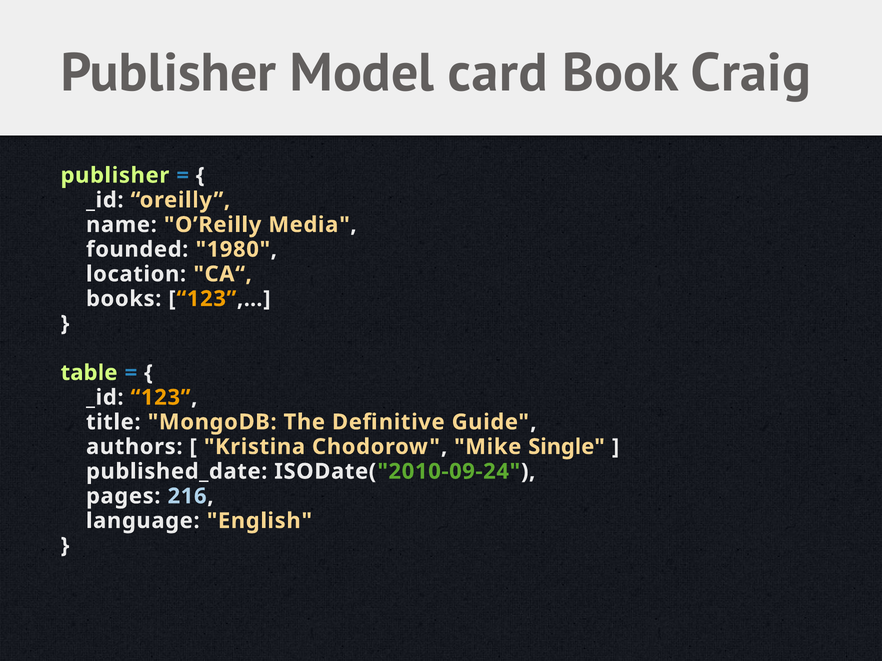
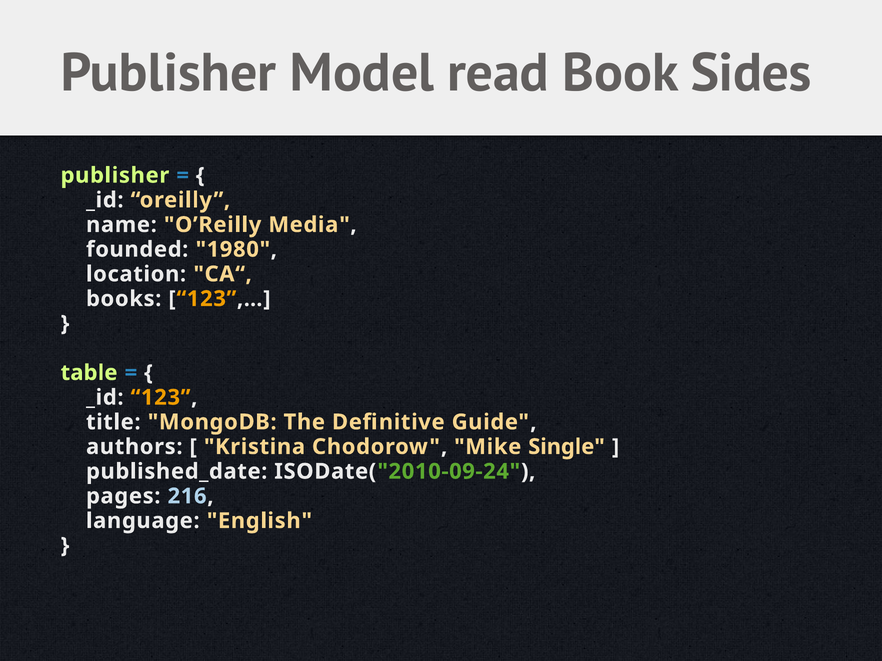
card: card -> read (498, 73)
Craig: Craig -> Sides (751, 73)
